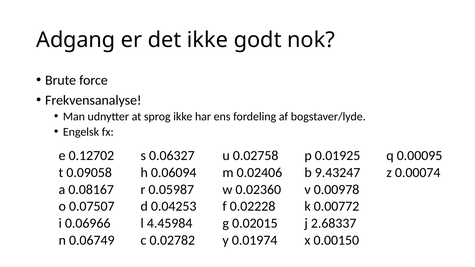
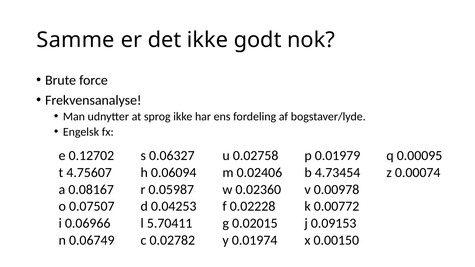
Adgang: Adgang -> Samme (76, 40)
0.01925: 0.01925 -> 0.01979 (338, 156)
0.09058: 0.09058 -> 4.75607 (89, 173)
9.43247: 9.43247 -> 4.73454 (338, 173)
4.45984: 4.45984 -> 5.70411 (170, 223)
2.68337: 2.68337 -> 0.09153 (334, 223)
